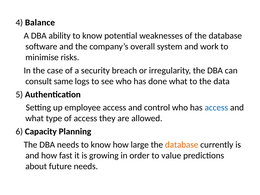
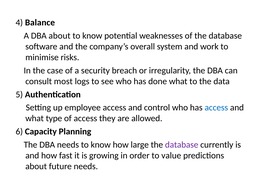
DBA ability: ability -> about (60, 36)
same: same -> most (63, 81)
database colour: orange -> purple (182, 145)
